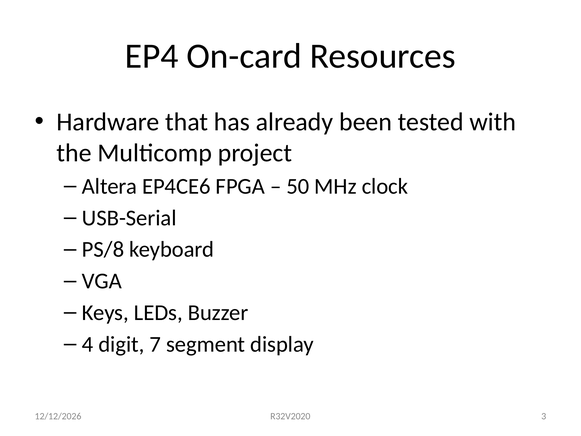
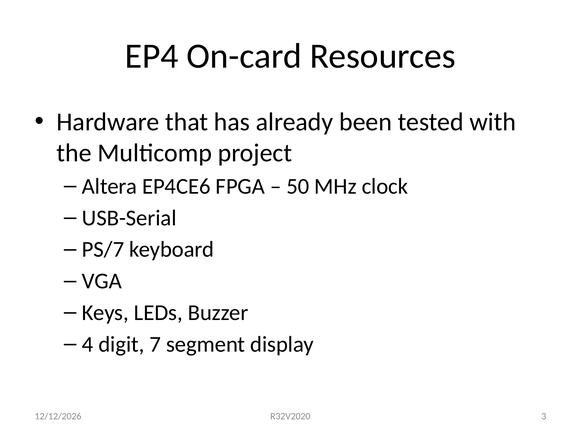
PS/8: PS/8 -> PS/7 (103, 249)
